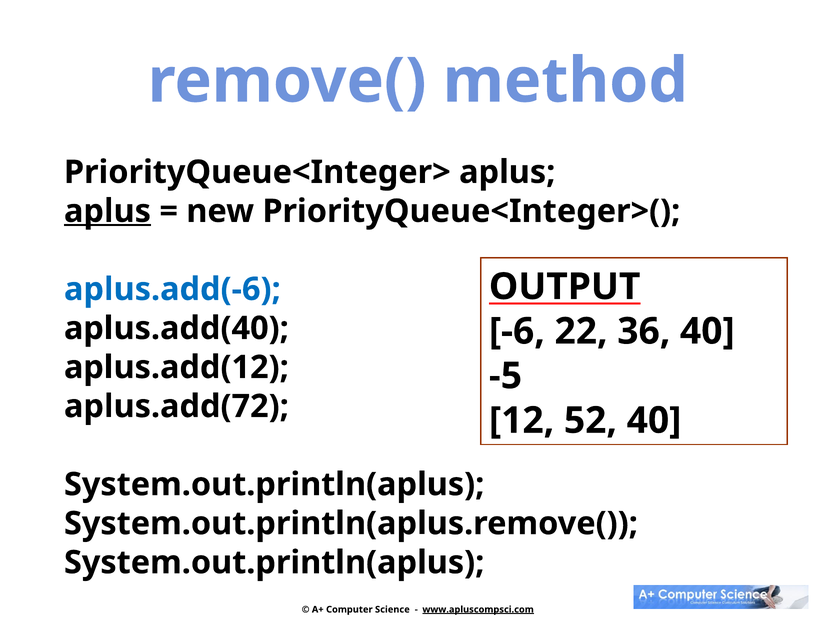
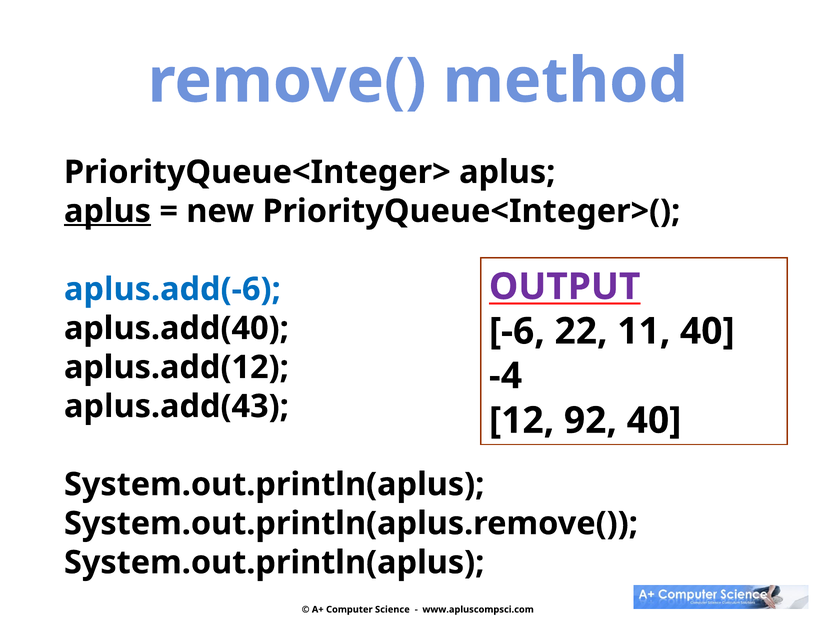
OUTPUT colour: black -> purple (565, 287)
36: 36 -> 11 (644, 331)
-5: -5 -> -4 (505, 376)
aplus.add(72: aplus.add(72 -> aplus.add(43 (176, 406)
52: 52 -> 92 (590, 421)
www.apluscompsci.com underline: present -> none (478, 609)
